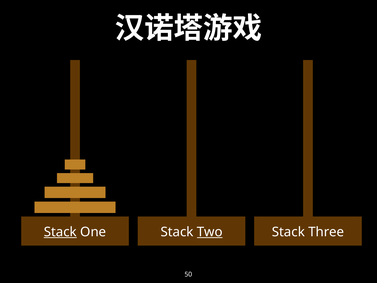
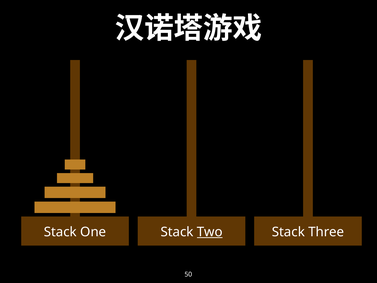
Stack underline: present -> none (60, 232)
